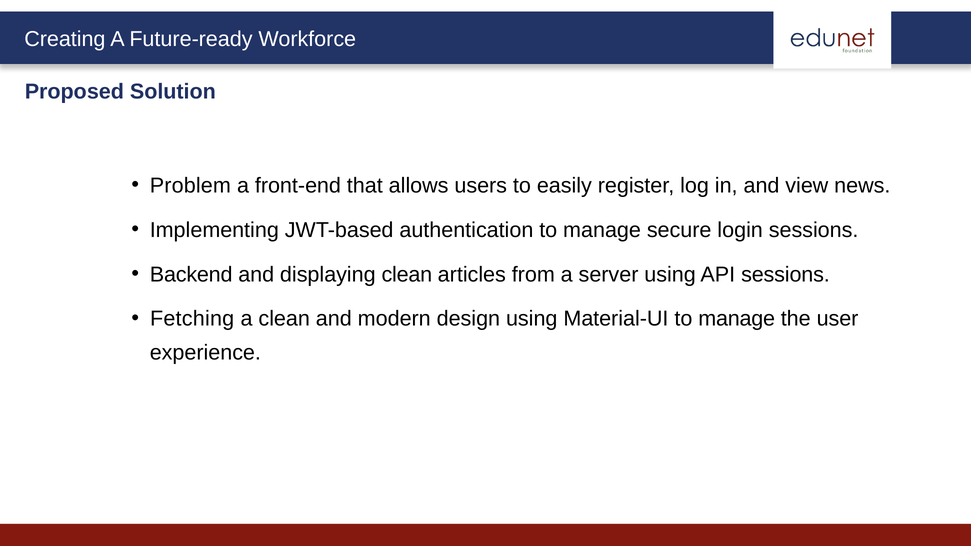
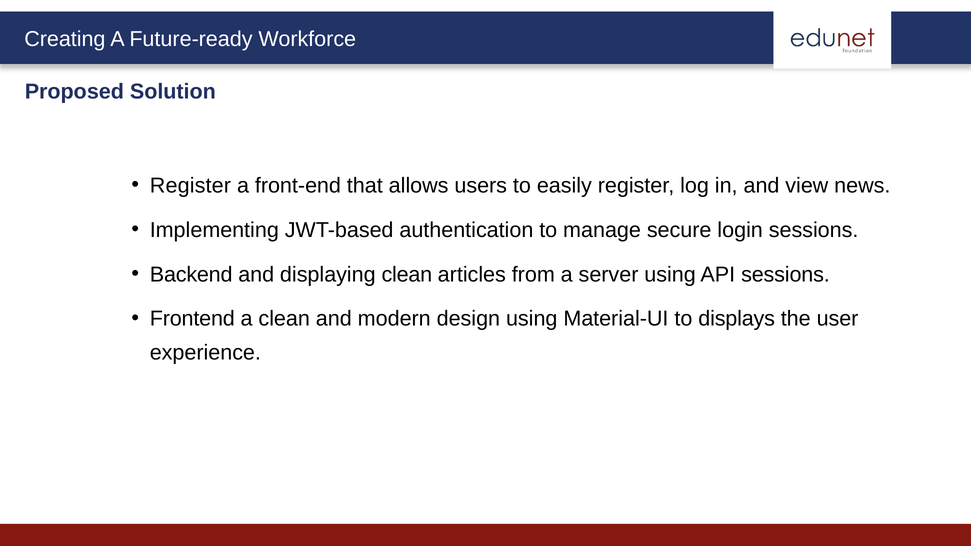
Problem: Problem -> Register (190, 186)
Fetching: Fetching -> Frontend (192, 319)
Material-UI to manage: manage -> displays (737, 319)
